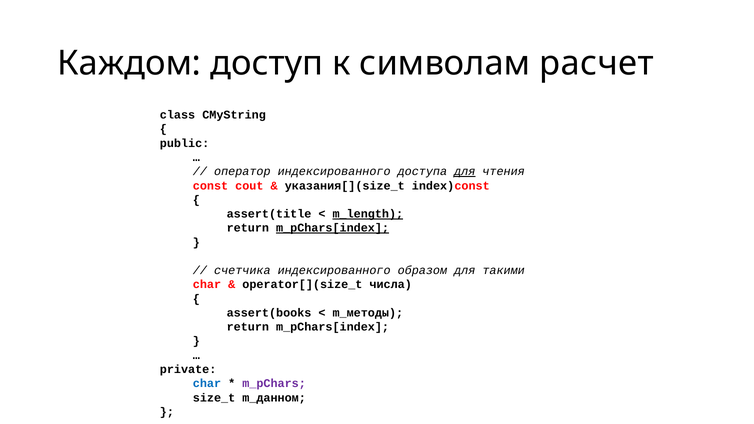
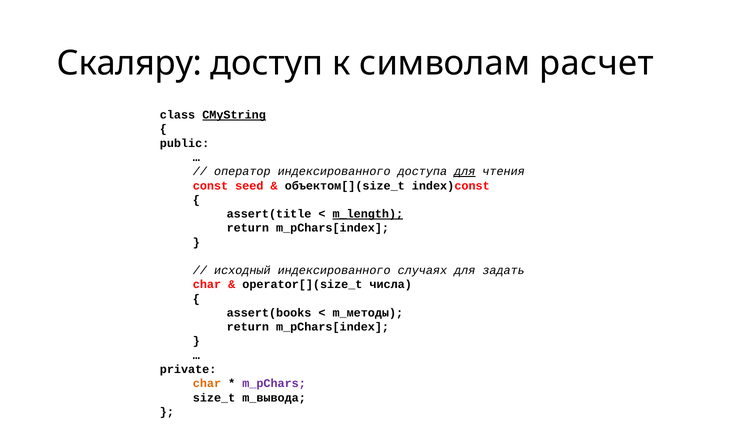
Каждом: Каждом -> Скаляру (129, 63)
CMyString underline: none -> present (234, 115)
cout: cout -> seed (249, 186)
указания[](size_t: указания[](size_t -> объектом[](size_t (345, 186)
m_pChars[index underline: present -> none (333, 228)
счетчика: счетчика -> исходный (242, 271)
образом: образом -> случаях (422, 271)
такими: такими -> задать (504, 271)
char colour: blue -> orange (207, 384)
m_данном: m_данном -> m_вывода (274, 398)
